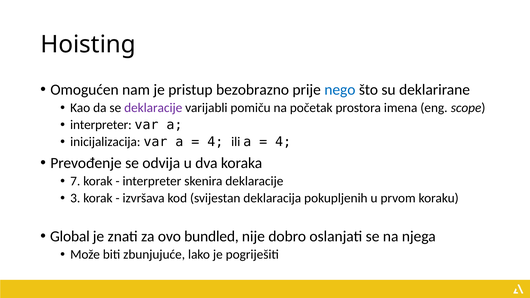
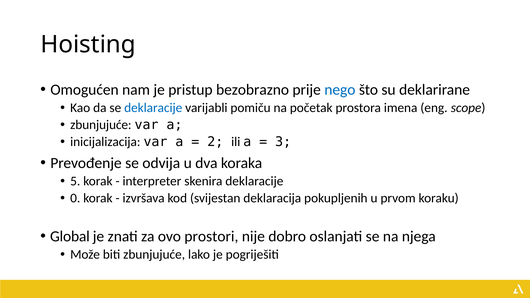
deklaracije colour: purple -> blue (153, 108)
interpreter: interpreter -> zbunjujuće (101, 125)
4: 4 -> 2 (215, 142)
4: 4 -> 3 (283, 142)
7: 7 -> 5 (75, 181)
3: 3 -> 0 (75, 198)
bundled: bundled -> prostori (211, 236)
